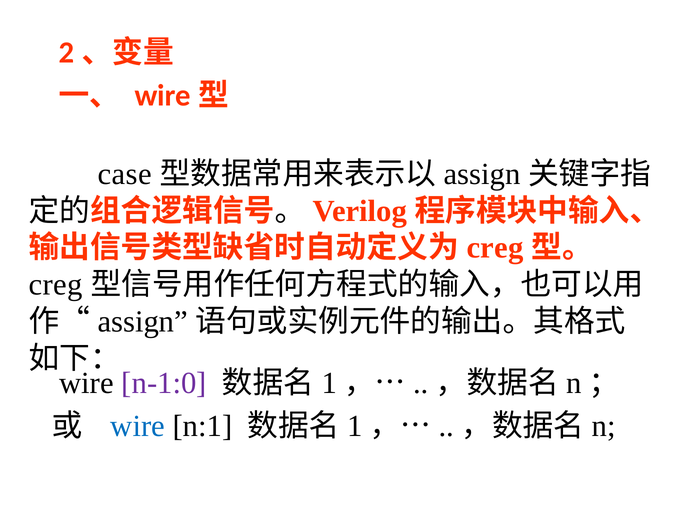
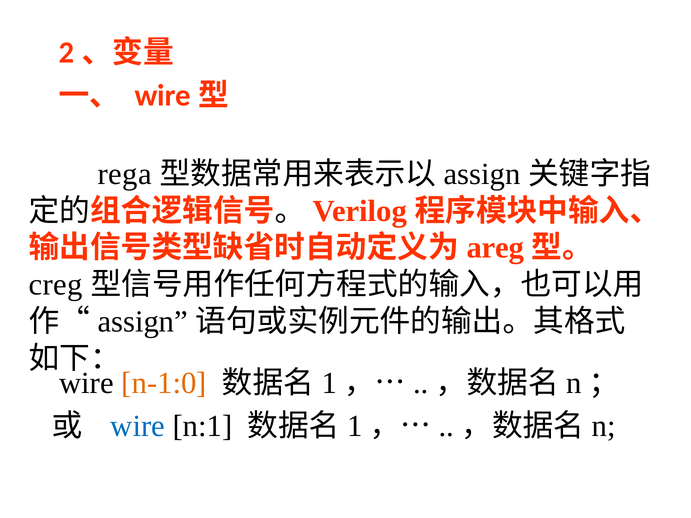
case: case -> rega (125, 174)
creg: creg -> areg (495, 248)
n-1:0 colour: purple -> orange (164, 383)
